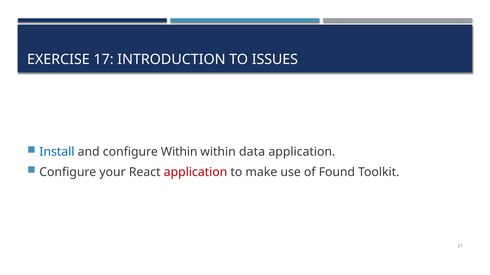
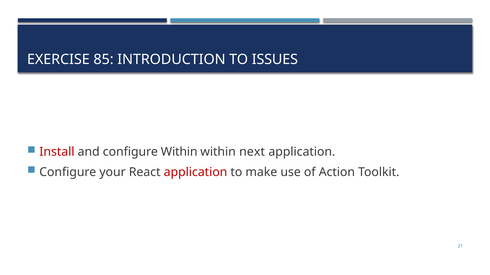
17: 17 -> 85 (104, 60)
Install colour: blue -> red (57, 152)
data: data -> next (252, 152)
Found: Found -> Action (337, 173)
